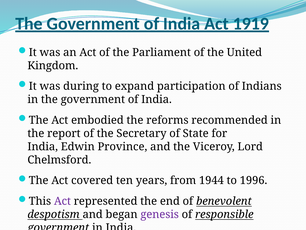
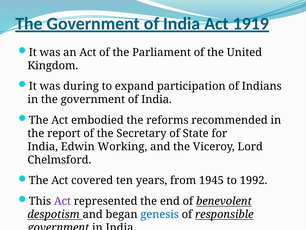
Province: Province -> Working (122, 146)
1944: 1944 -> 1945 (211, 180)
1996: 1996 -> 1992 (254, 180)
genesis colour: purple -> blue (160, 214)
